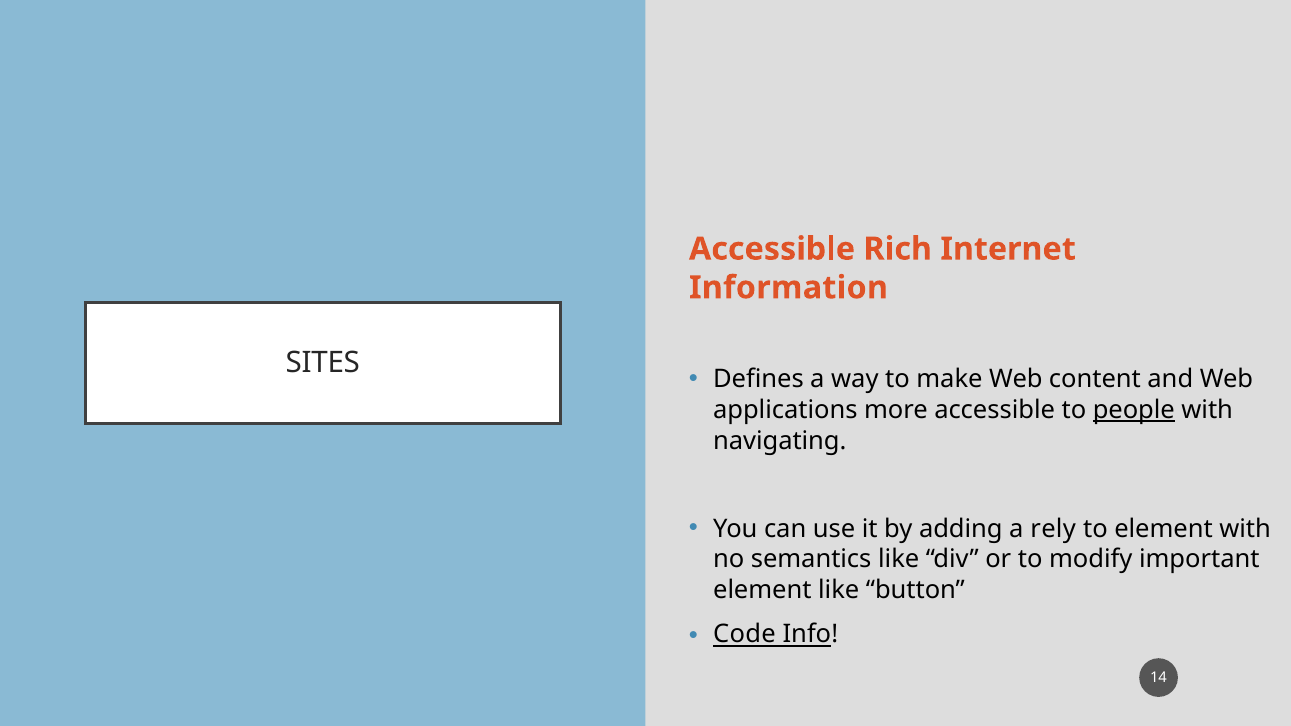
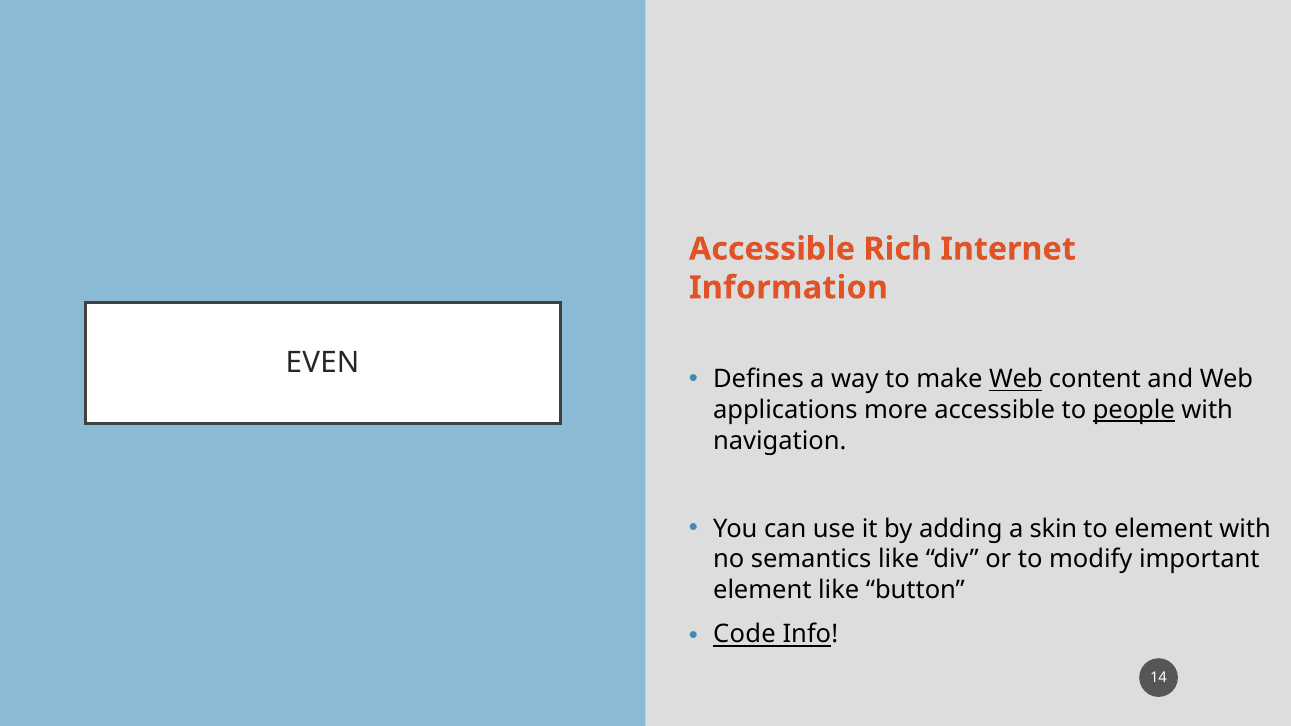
SITES: SITES -> EVEN (323, 363)
Web underline: none -> present (1016, 380)
navigating: navigating -> navigation (780, 441)
rely: rely -> skin (1053, 529)
